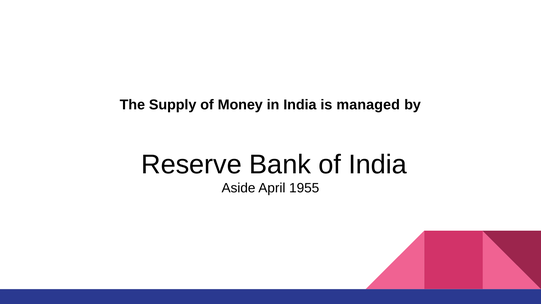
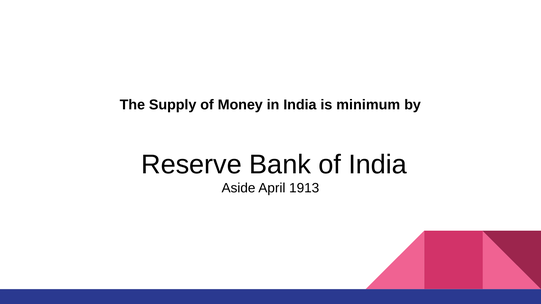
managed: managed -> minimum (368, 105)
1955: 1955 -> 1913 (304, 188)
